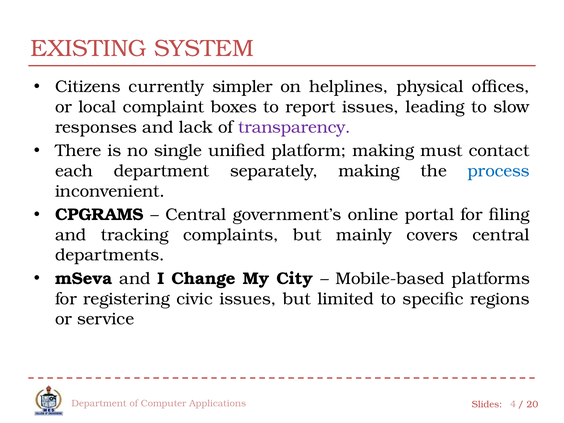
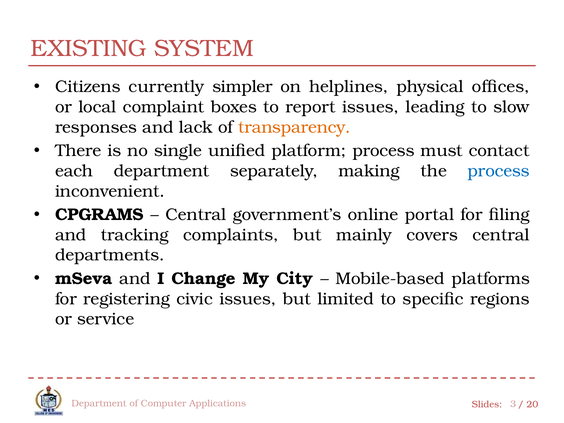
transparency colour: purple -> orange (294, 127)
platform making: making -> process (383, 151)
4: 4 -> 3 (513, 404)
